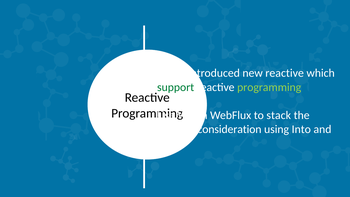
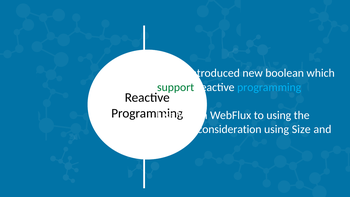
new reactive: reactive -> boolean (285, 73)
programming colour: light green -> light blue (269, 87)
to stack: stack -> using (279, 115)
Into: Into -> Size (301, 129)
